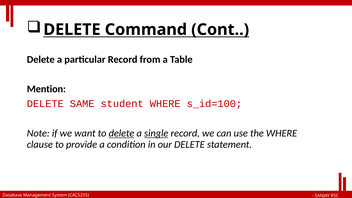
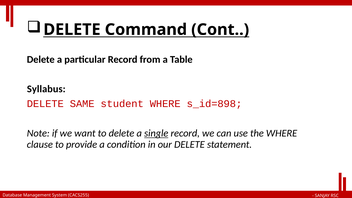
Mention: Mention -> Syllabus (46, 89)
s_id=100: s_id=100 -> s_id=898 (214, 104)
delete underline: present -> none (122, 133)
